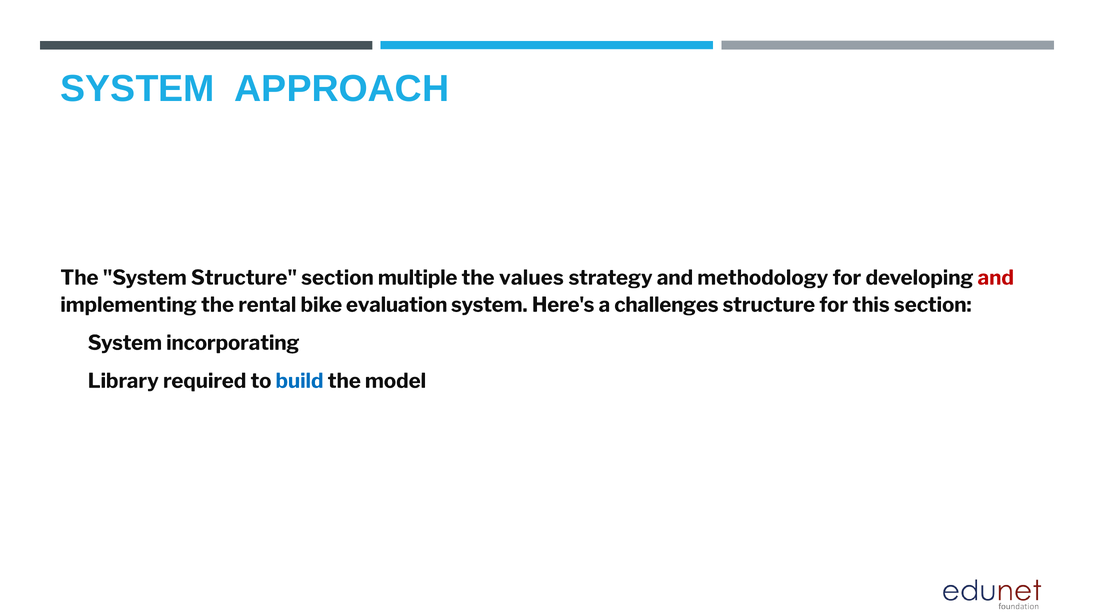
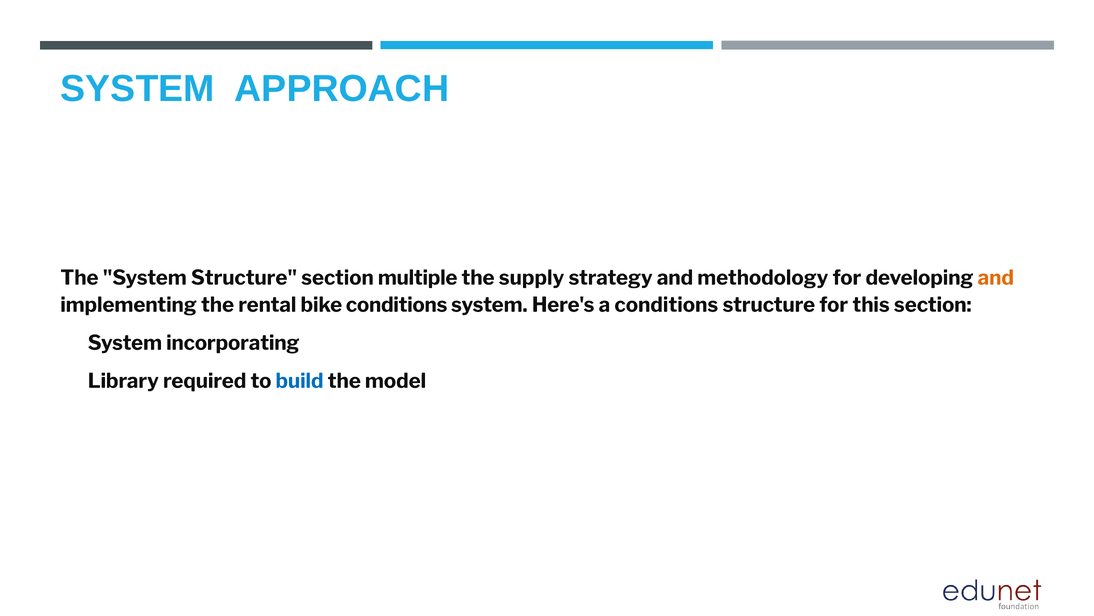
values: values -> supply (531, 278)
and colour: red -> orange (996, 278)
bike evaluation: evaluation -> conditions (397, 305)
a challenges: challenges -> conditions (666, 305)
